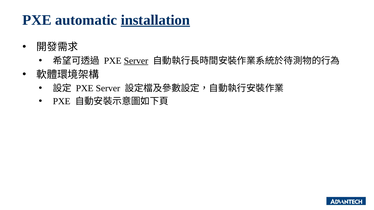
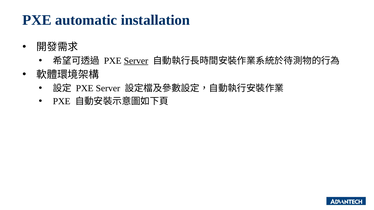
installation underline: present -> none (155, 20)
